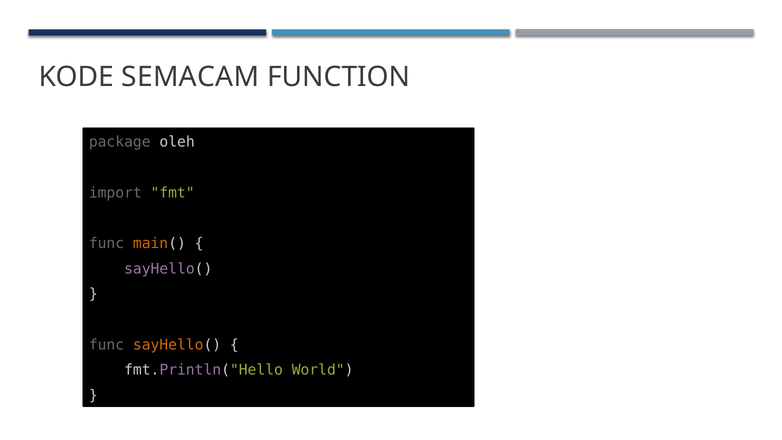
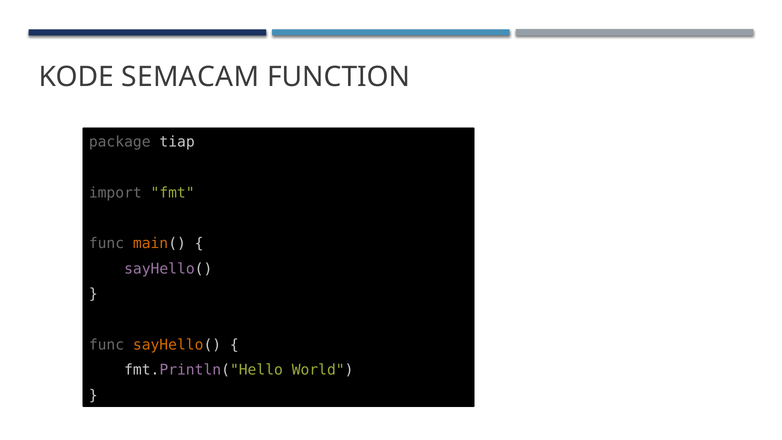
oleh: oleh -> tiap (177, 142)
